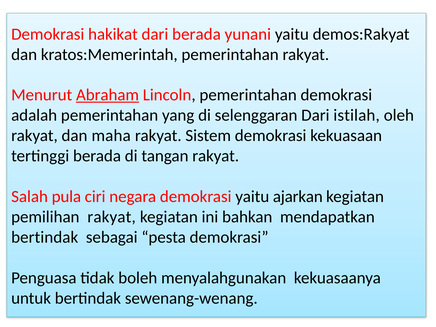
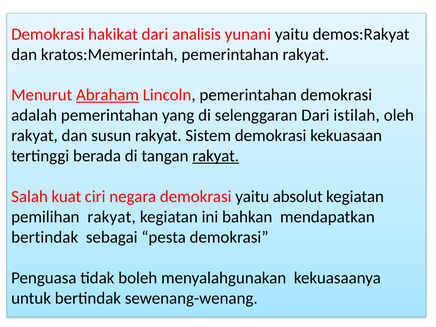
dari berada: berada -> analisis (197, 34)
maha: maha -> susun (111, 136)
rakyat underline: none -> present (216, 156)
pula: pula -> kuat (66, 197)
ajarkan: ajarkan -> absolut (298, 197)
